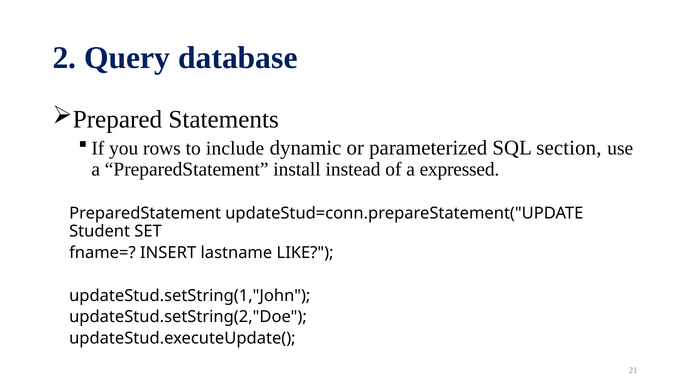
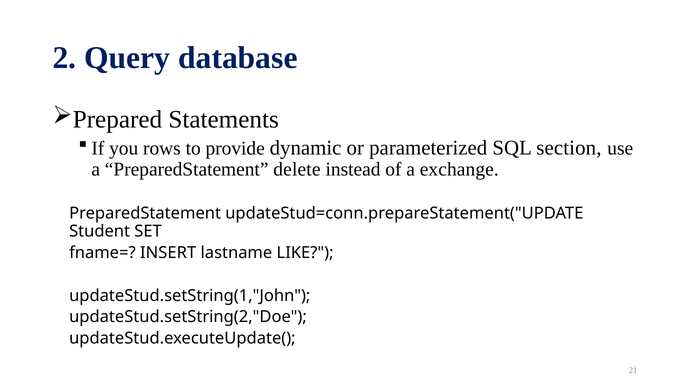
include: include -> provide (235, 148)
install: install -> delete (297, 170)
expressed: expressed -> exchange (459, 170)
